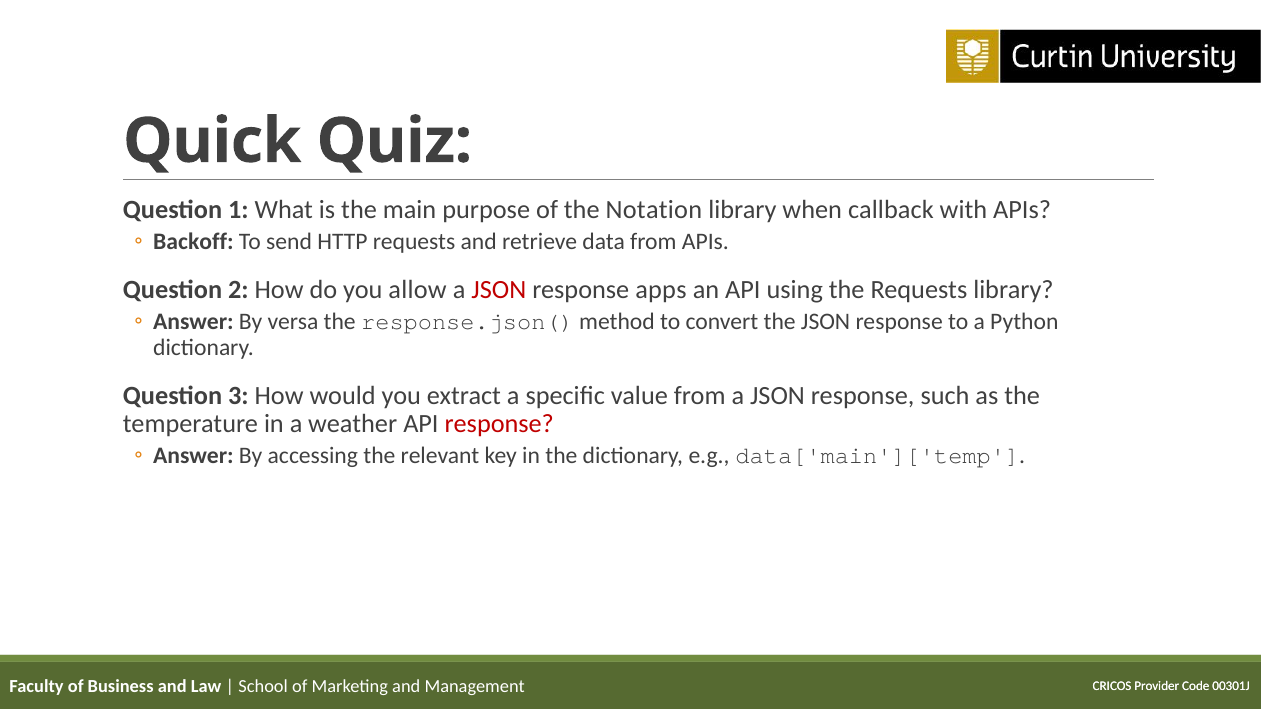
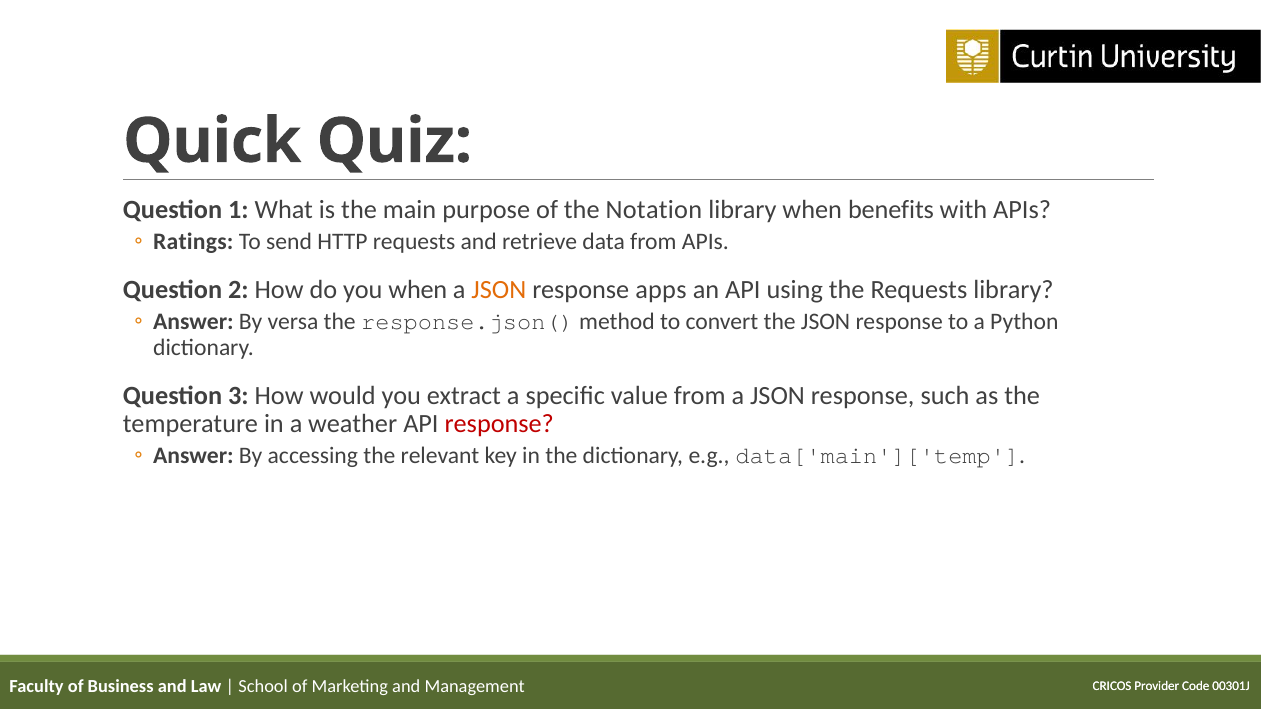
callback: callback -> benefits (891, 210)
Backoff: Backoff -> Ratings (193, 242)
you allow: allow -> when (418, 290)
JSON colour: red -> orange (499, 290)
